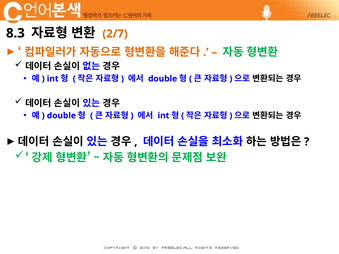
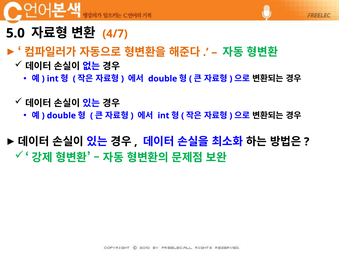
8.3: 8.3 -> 5.0 (15, 33)
2/7: 2/7 -> 4/7 (115, 34)
